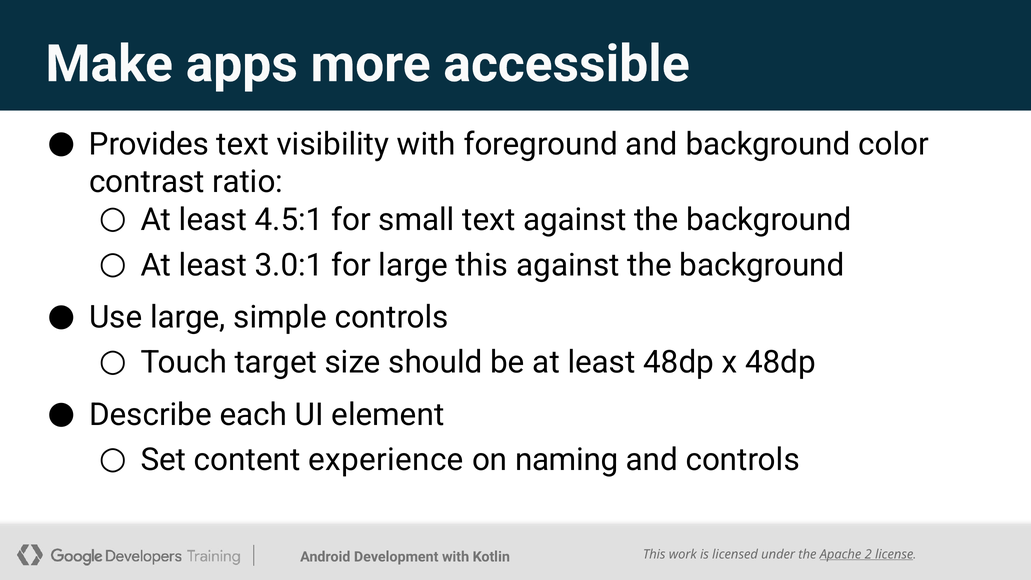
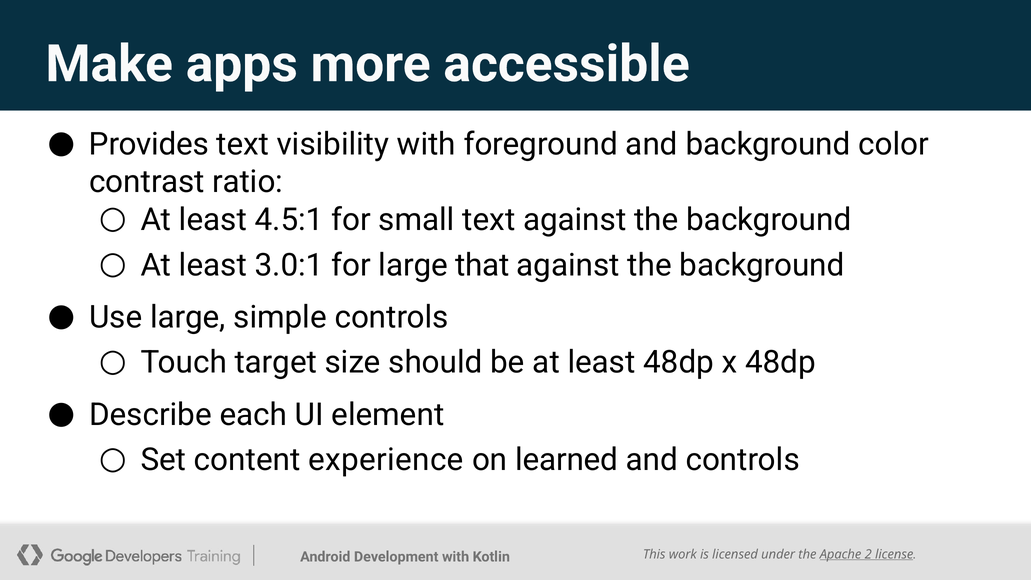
large this: this -> that (482, 265)
naming: naming -> learned (567, 460)
